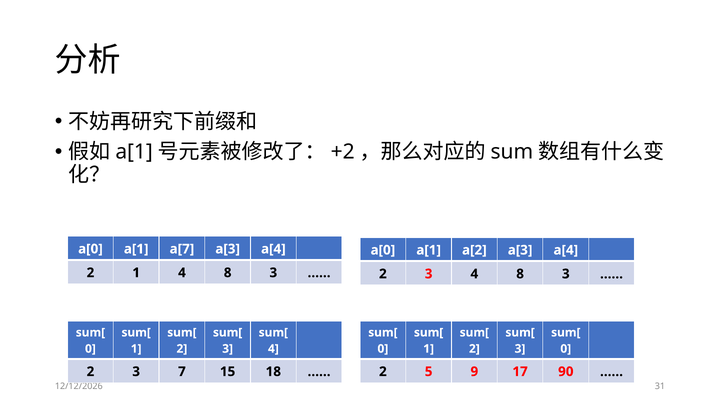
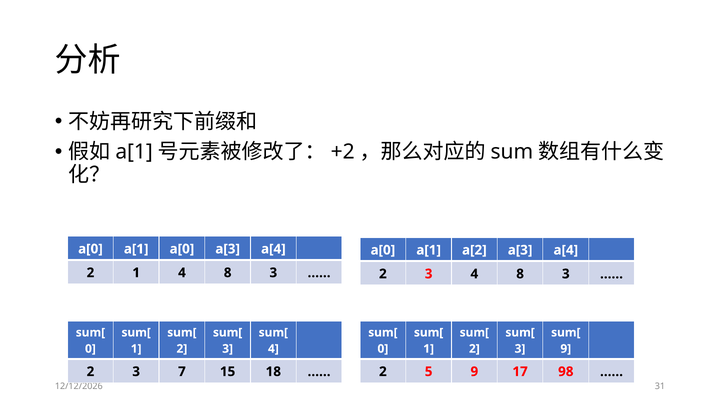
a[1 a[7: a[7 -> a[0 (182, 249)
0: 0 -> 9 (566, 349)
90: 90 -> 98 (566, 372)
